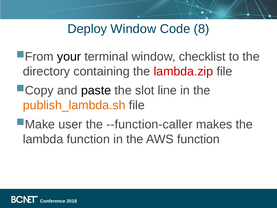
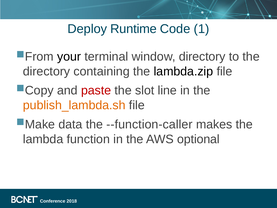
Deploy Window: Window -> Runtime (134, 29)
8: 8 -> 1 (202, 29)
window checklist: checklist -> directory (202, 57)
lambda.zip colour: red -> black (183, 71)
paste colour: black -> red (96, 90)
user: user -> data (70, 124)
AWS function: function -> optional (198, 139)
